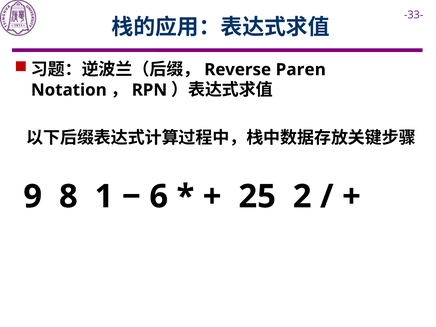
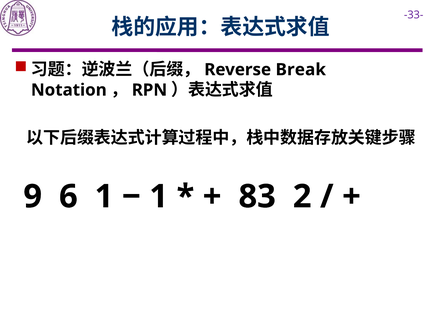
Paren: Paren -> Break (301, 70)
8: 8 -> 6 (68, 197)
6: 6 -> 1 (159, 197)
25: 25 -> 83 (257, 197)
